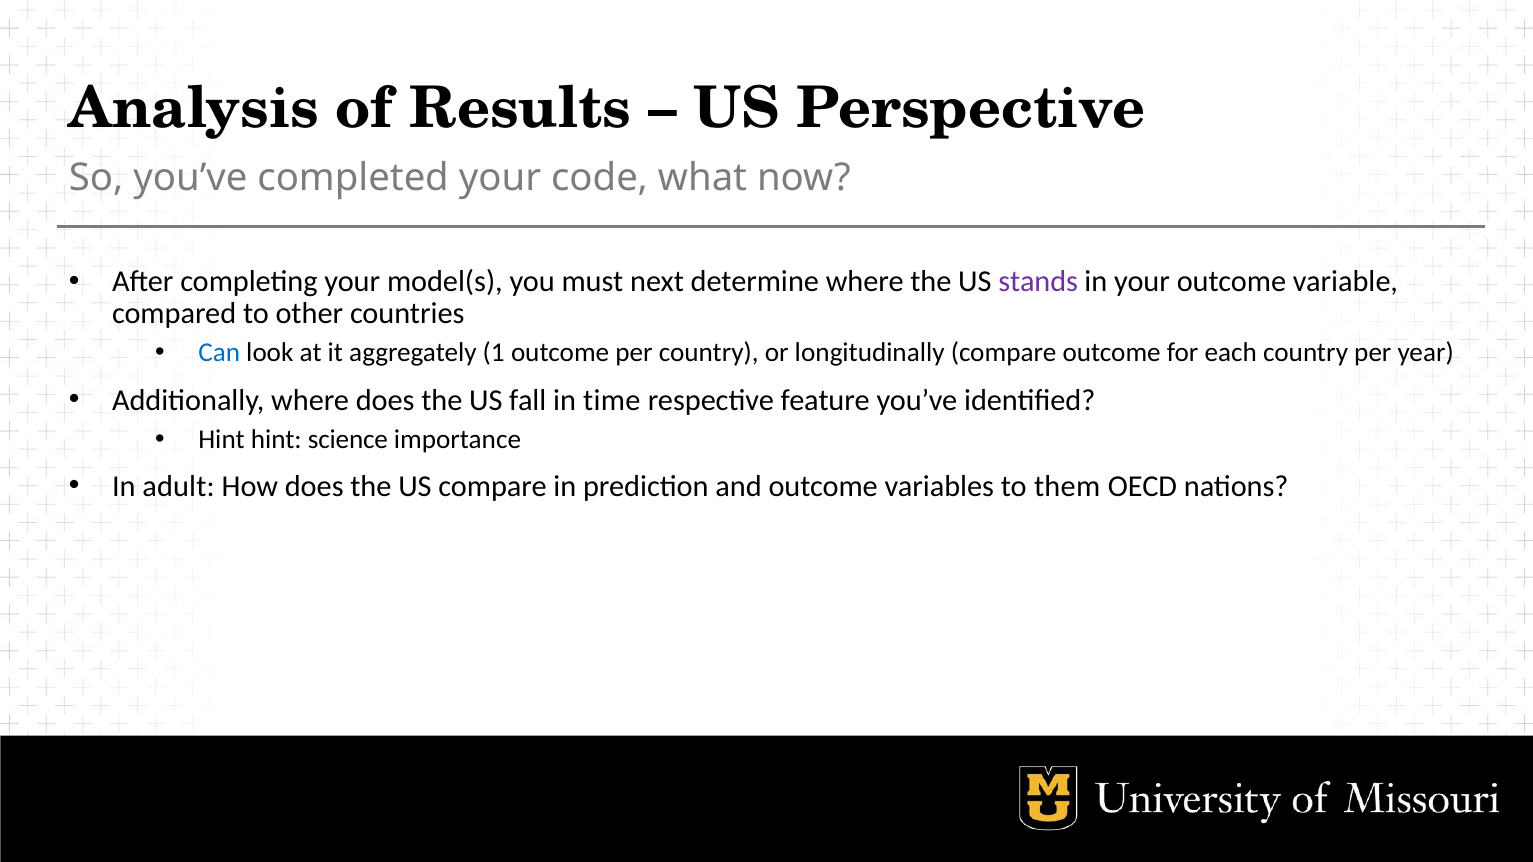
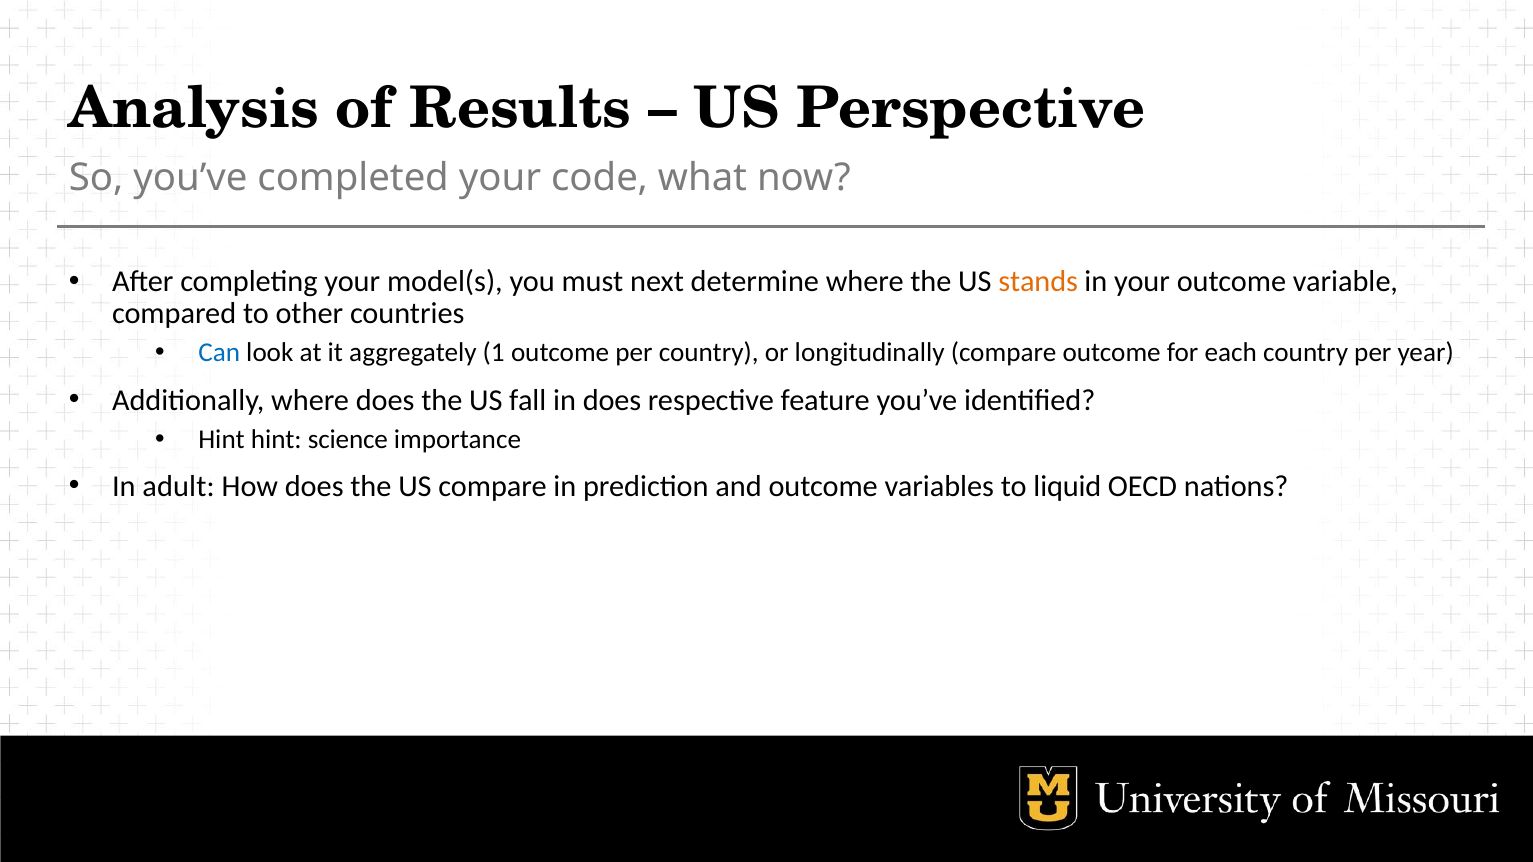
stands colour: purple -> orange (1038, 281)
in time: time -> does (612, 400)
them: them -> liquid (1067, 486)
